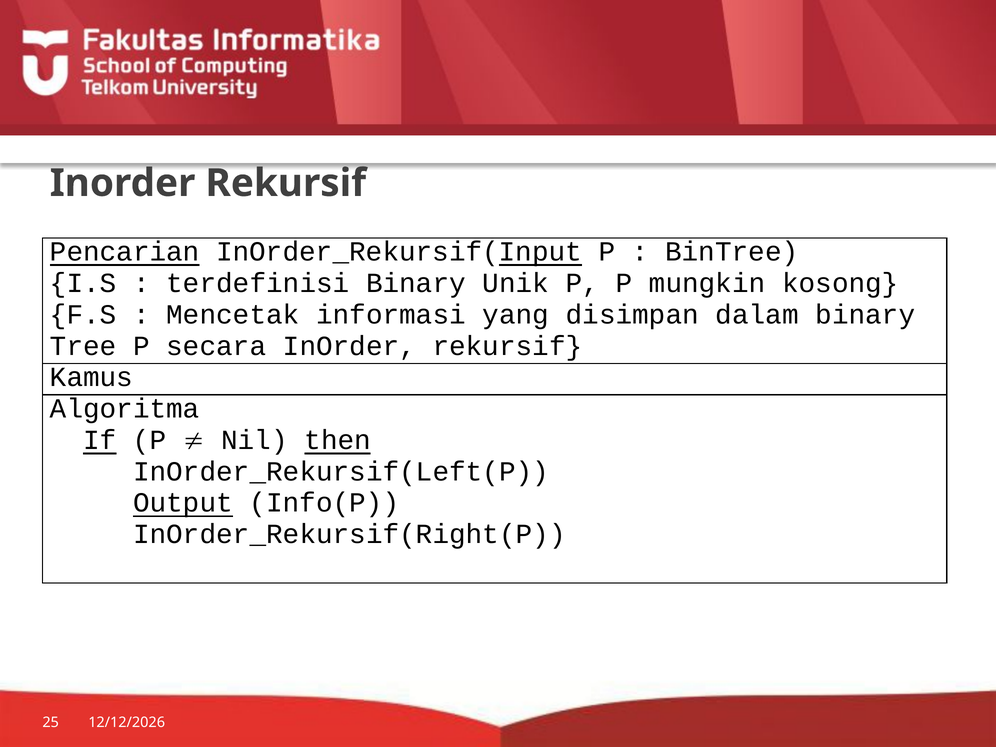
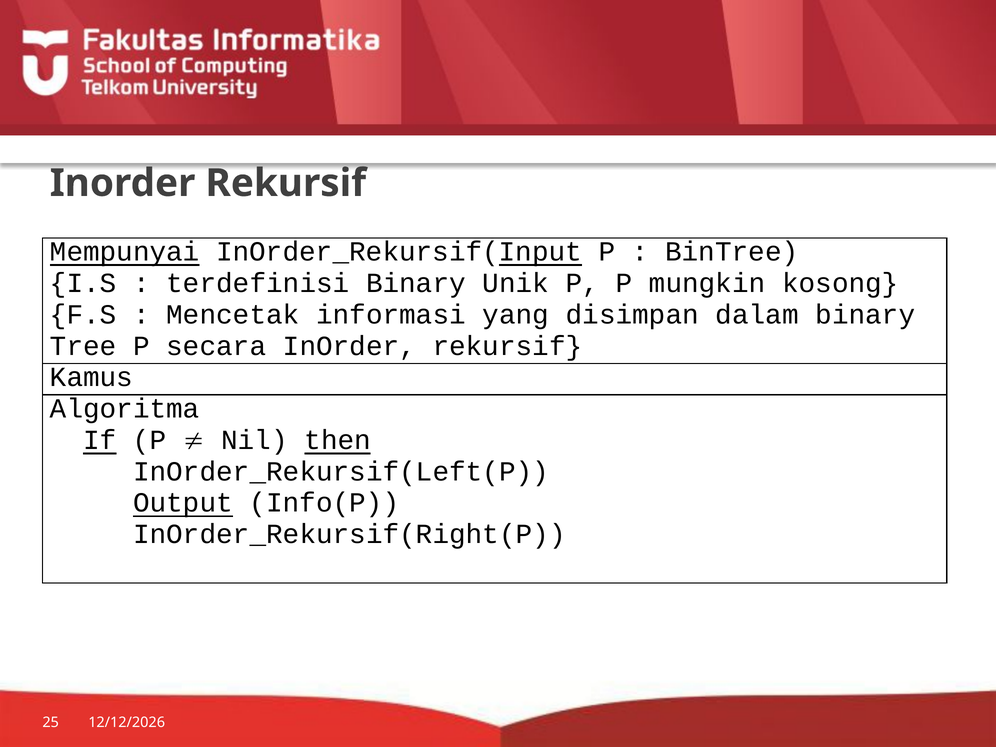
Pencarian: Pencarian -> Mempunyai (125, 252)
